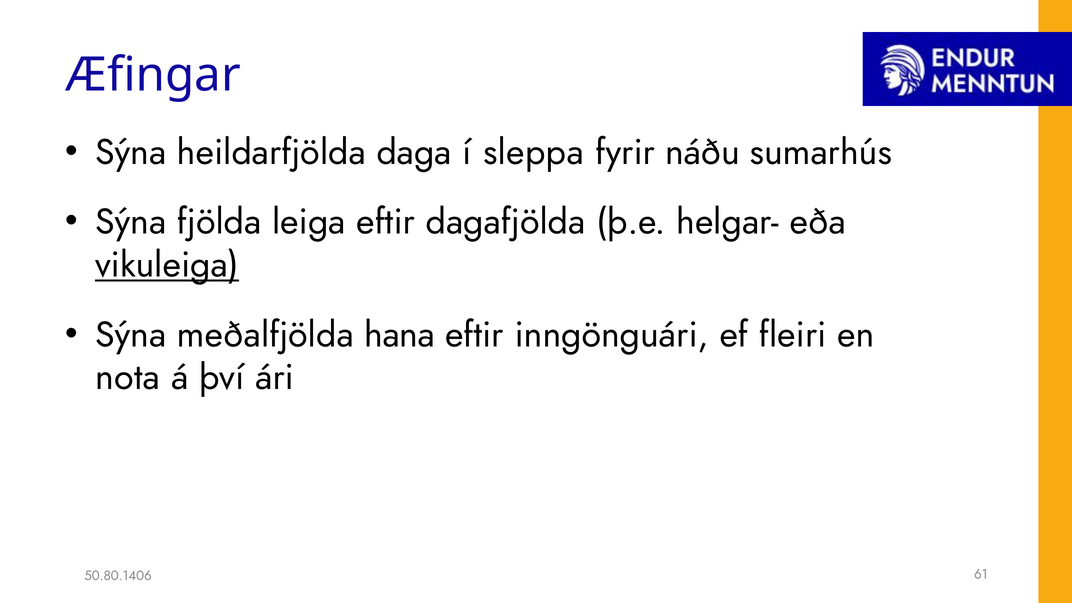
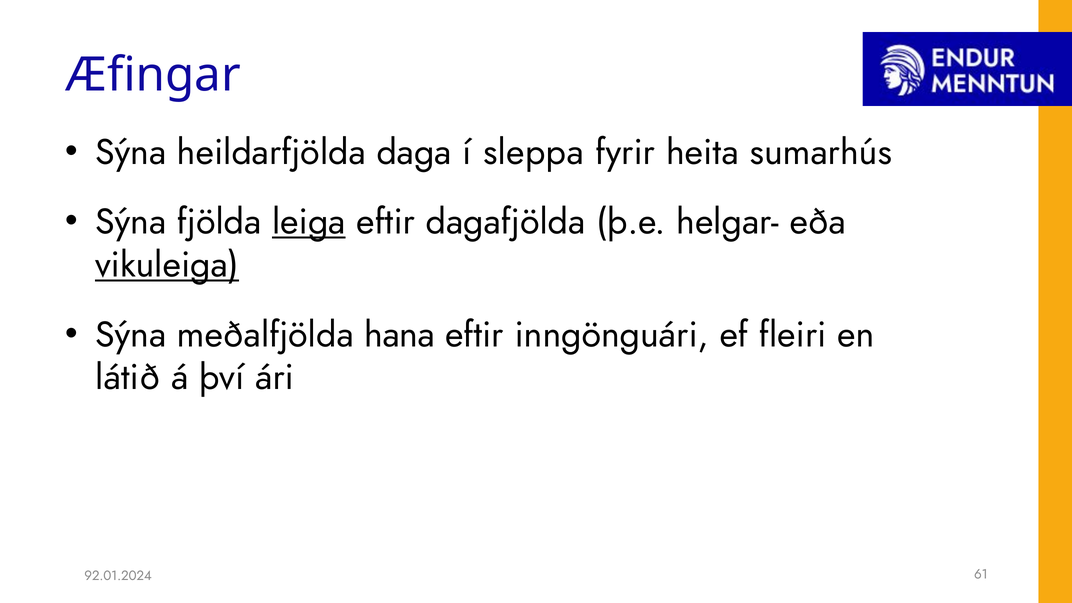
náðu: náðu -> heita (702, 153)
leiga underline: none -> present (309, 222)
nota: nota -> látið (128, 378)
50.80.1406: 50.80.1406 -> 92.01.2024 (118, 576)
